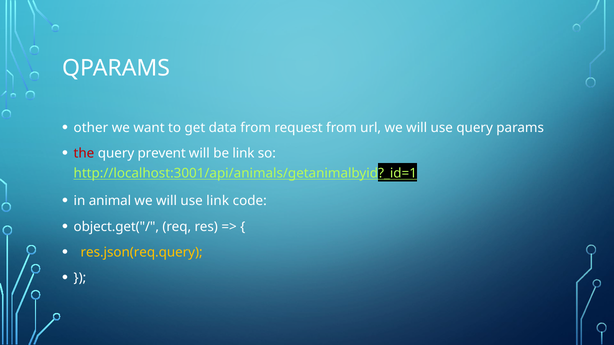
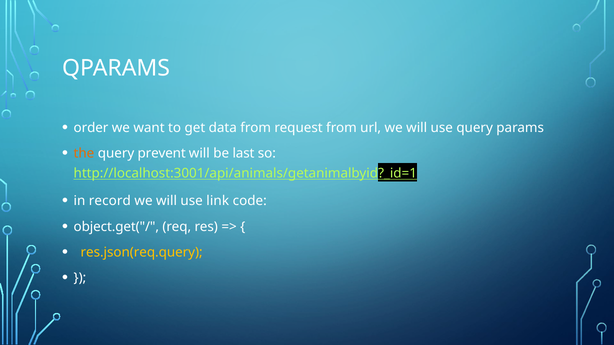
other: other -> order (91, 128)
the colour: red -> orange (84, 154)
be link: link -> last (243, 154)
animal: animal -> record (110, 201)
